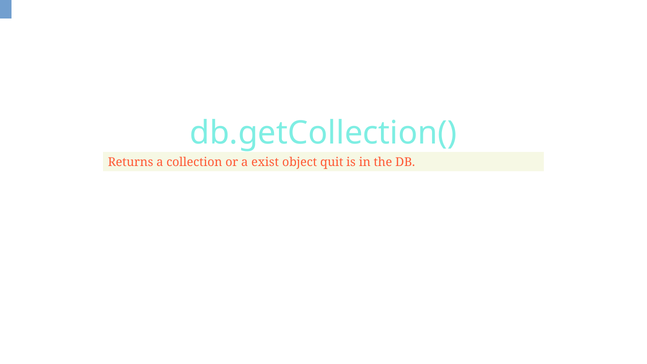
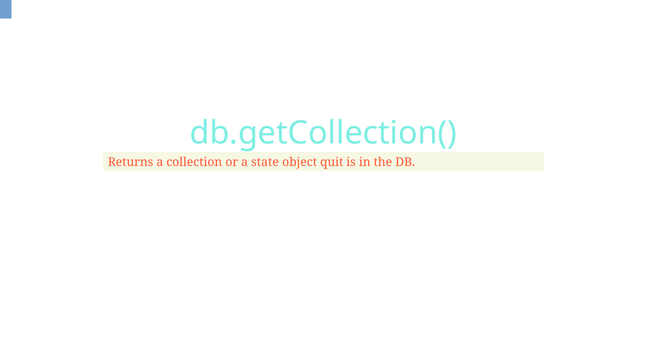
exist: exist -> state (265, 162)
